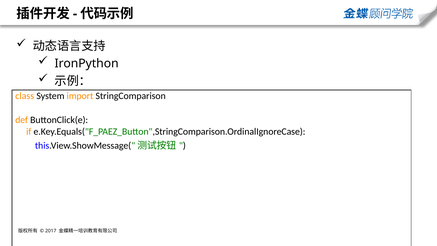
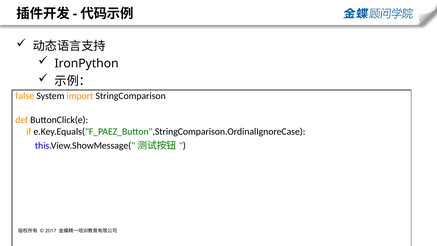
class: class -> false (25, 96)
